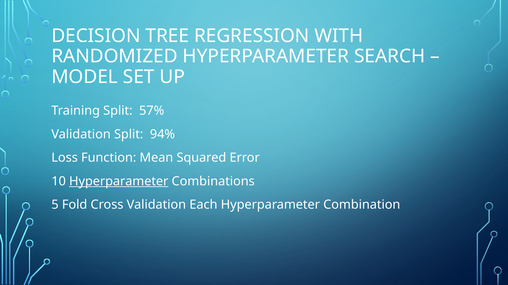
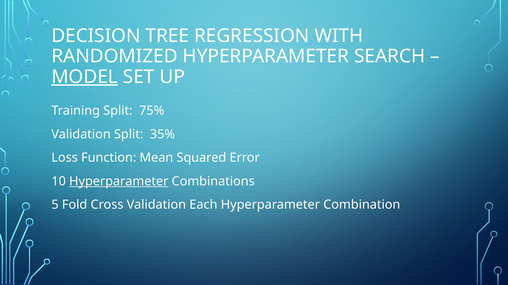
MODEL underline: none -> present (85, 77)
57%: 57% -> 75% (152, 111)
94%: 94% -> 35% (162, 135)
